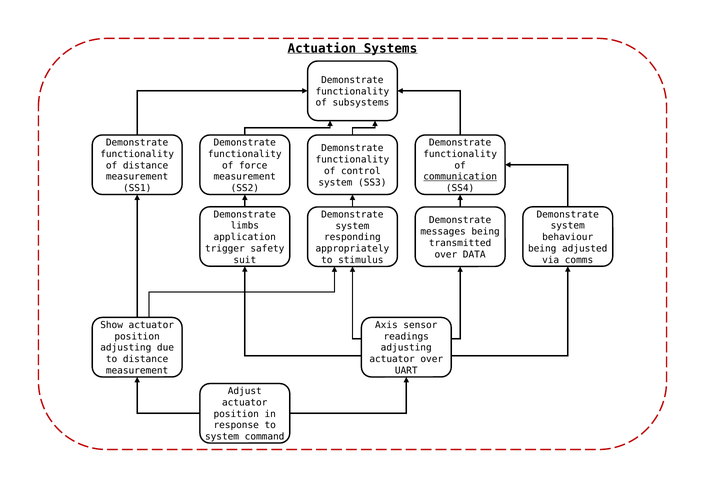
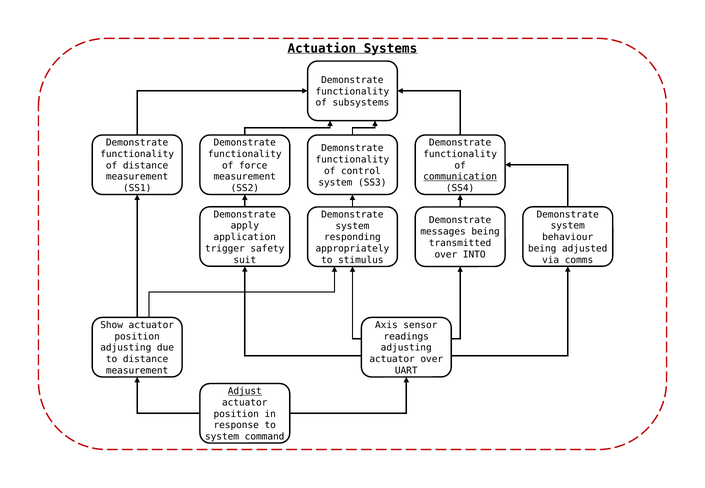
limbs: limbs -> apply (245, 226)
DATA: DATA -> INTO (474, 254)
Adjust underline: none -> present (245, 391)
